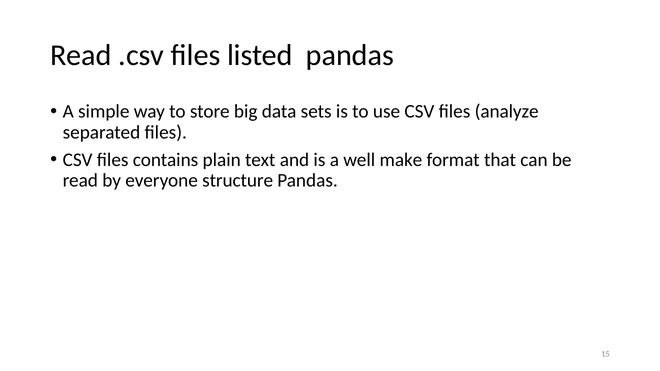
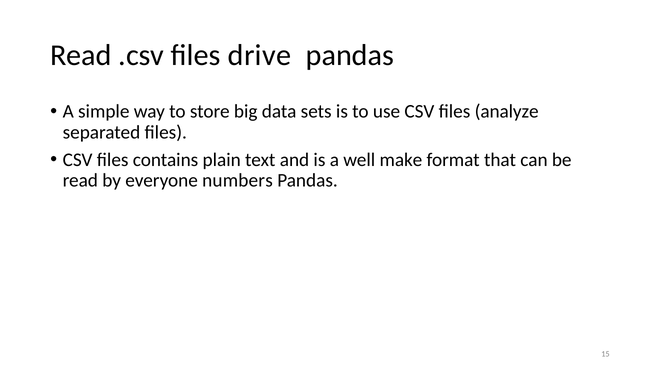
listed: listed -> drive (260, 55)
structure: structure -> numbers (237, 181)
